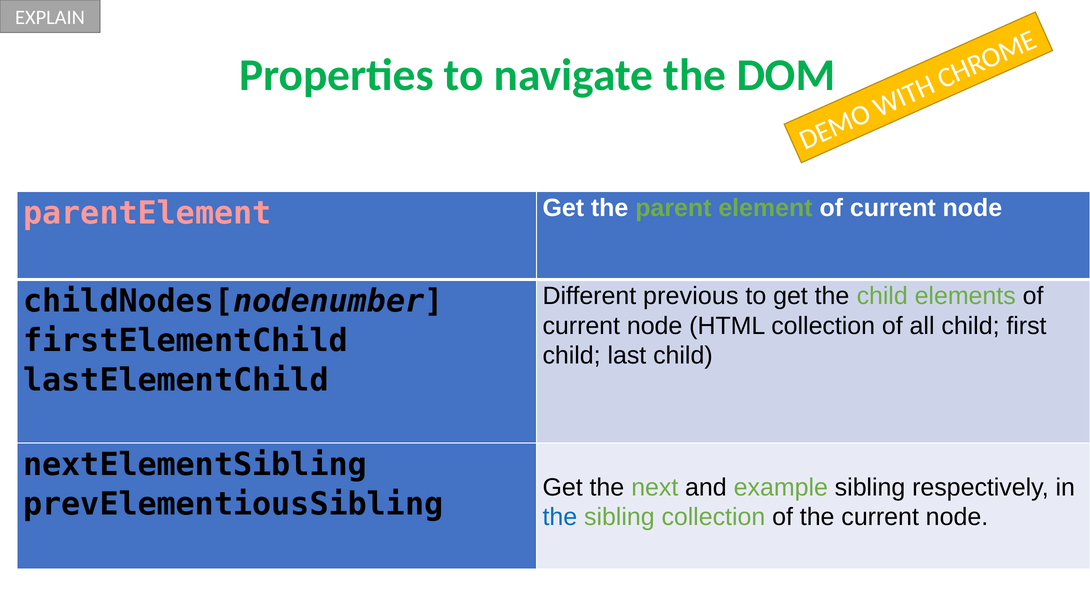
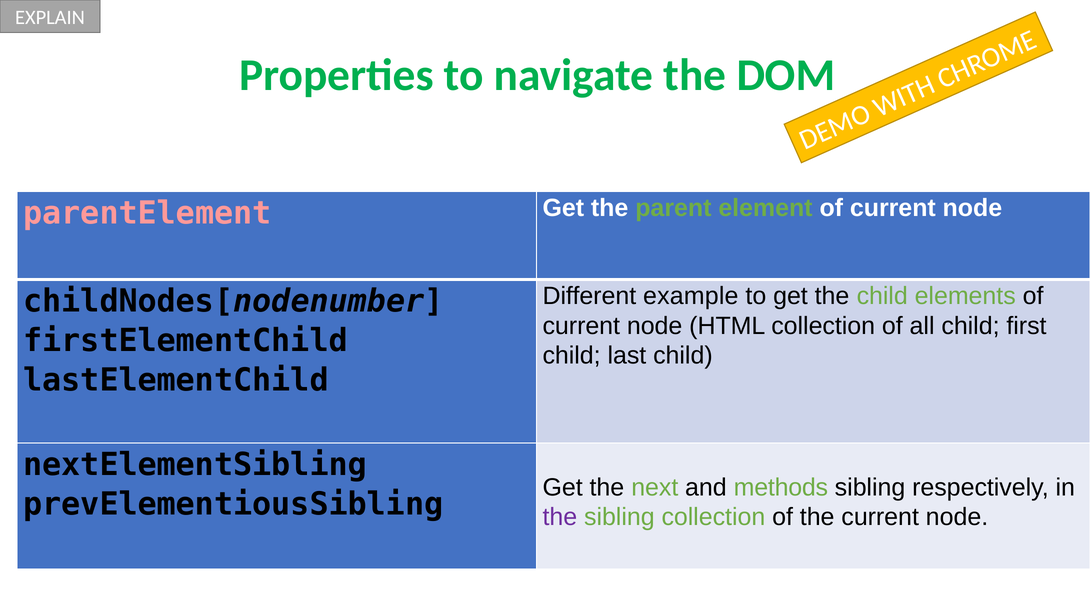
previous: previous -> example (691, 296)
example: example -> methods (781, 487)
the colour: blue -> purple (560, 517)
